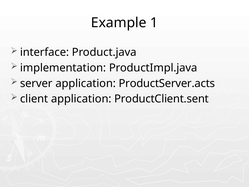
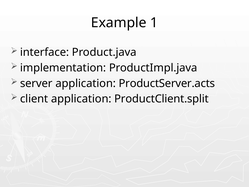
ProductClient.sent: ProductClient.sent -> ProductClient.split (162, 99)
